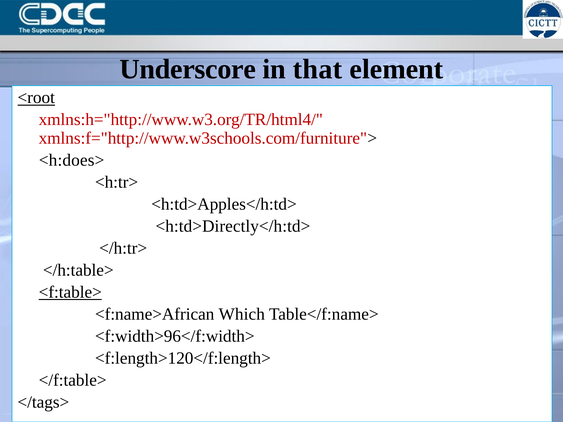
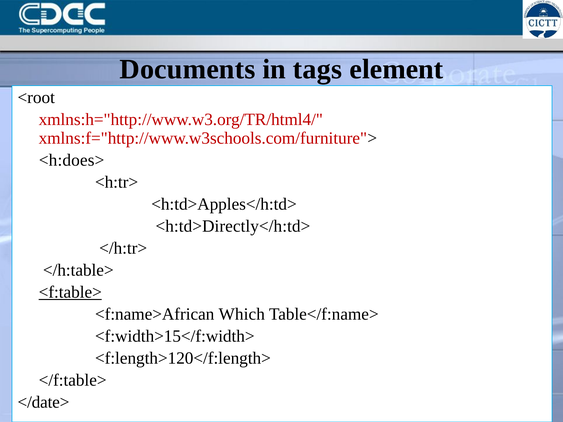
Underscore: Underscore -> Documents (187, 69)
that: that -> tags (318, 69)
<root underline: present -> none (36, 98)
<f:width>96</f:width>: <f:width>96</f:width> -> <f:width>15</f:width> (175, 336)
</tags>: </tags> -> </date> (43, 402)
